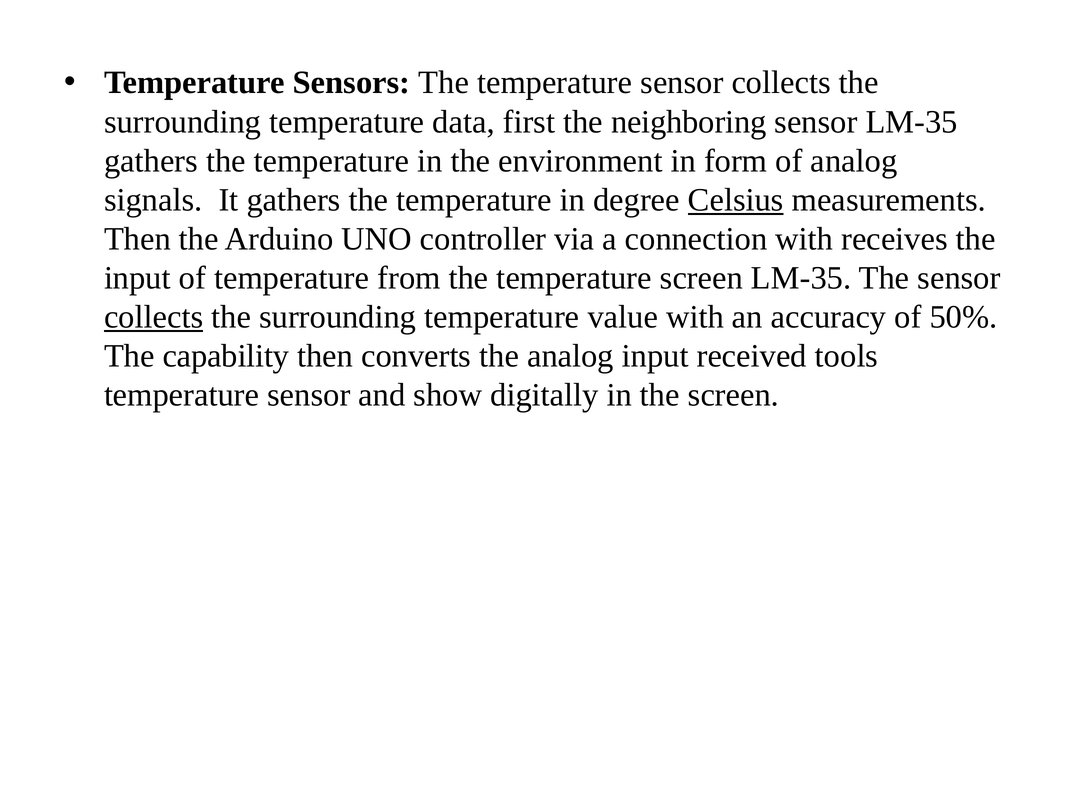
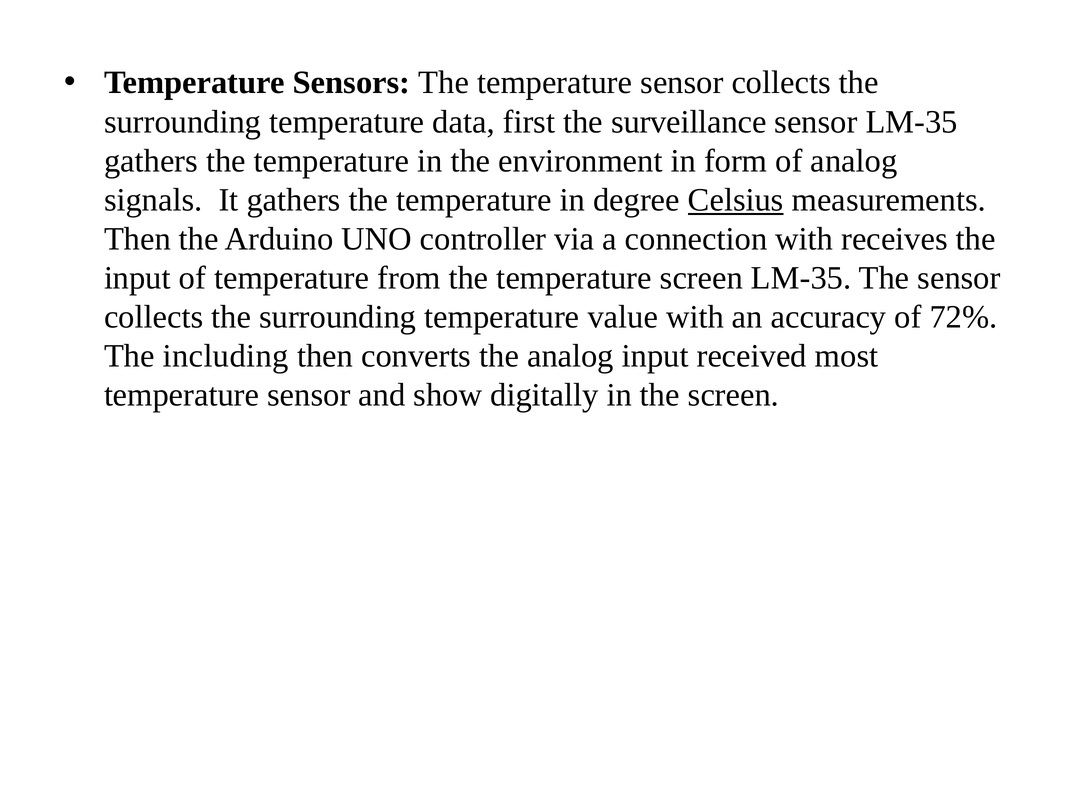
neighboring: neighboring -> surveillance (689, 122)
collects underline: present -> none (154, 317)
50%: 50% -> 72% (963, 317)
capability: capability -> including (226, 356)
tools: tools -> most (847, 356)
